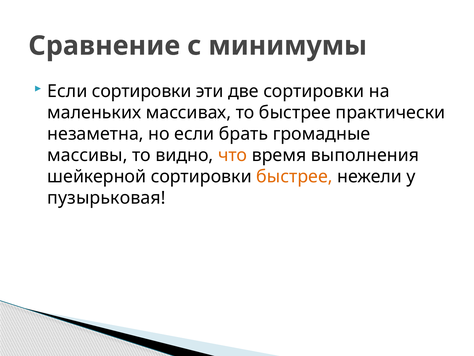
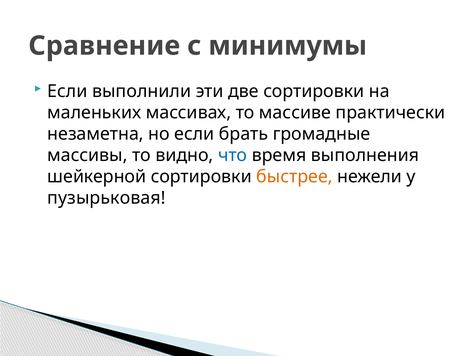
Если сортировки: сортировки -> выполнили (142, 91)
то быстрее: быстрее -> массиве (295, 112)
что colour: orange -> blue (233, 155)
